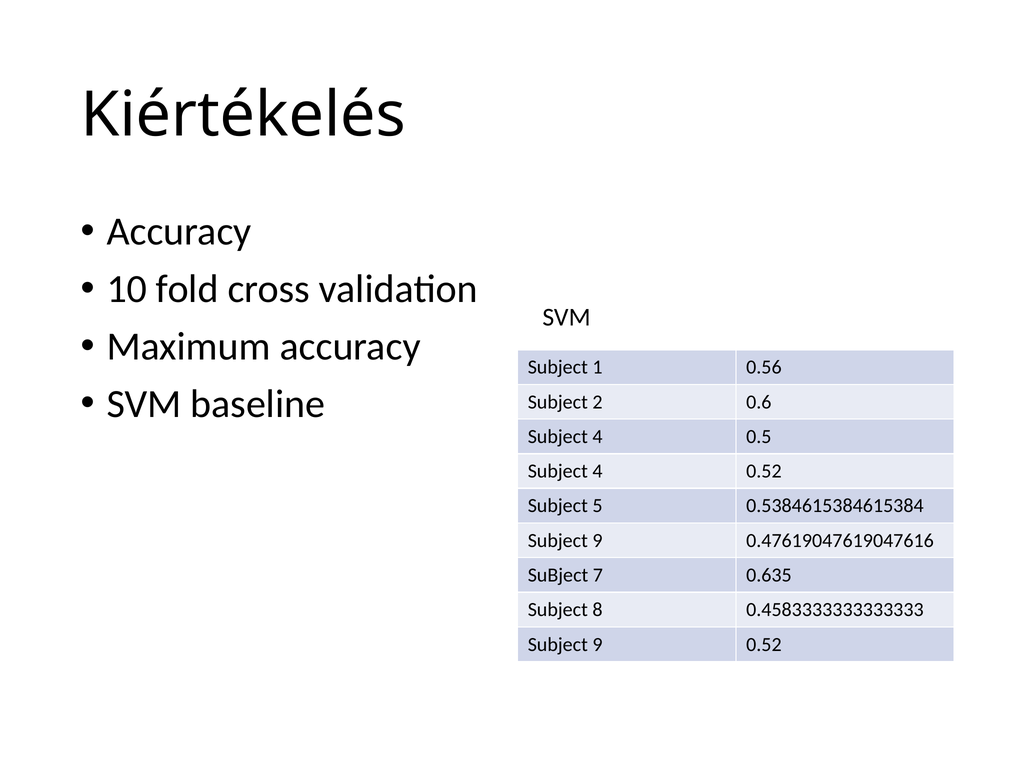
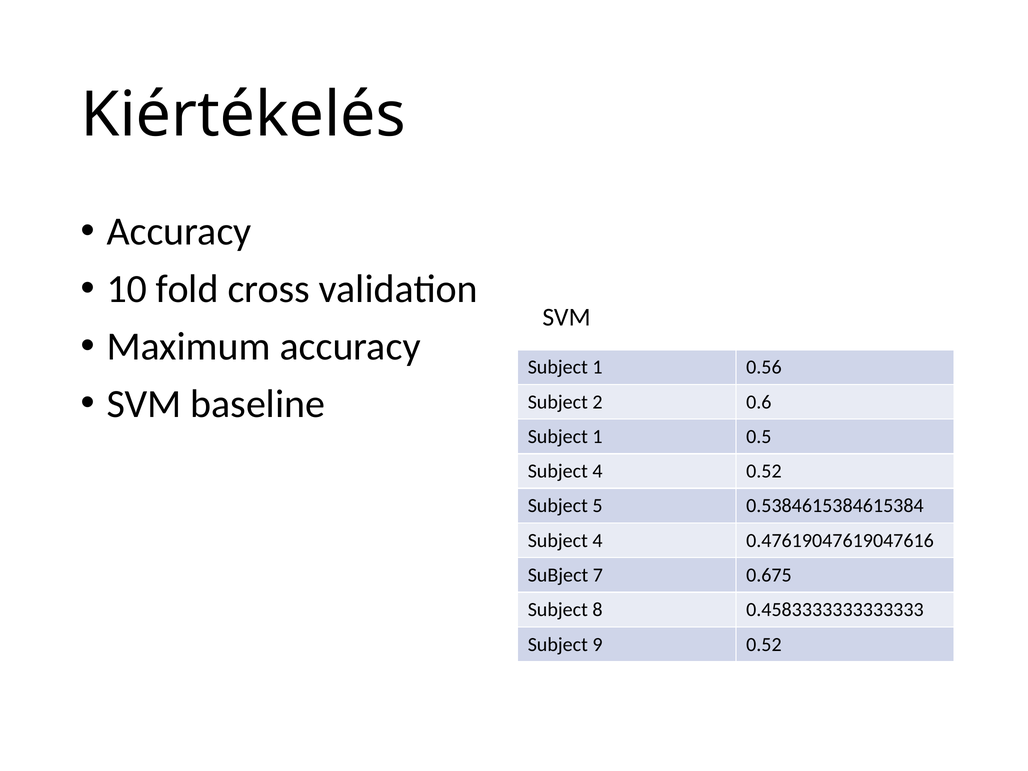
4: 4 -> 1 (598, 437)
9: 9 -> 4 (598, 541)
0.635: 0.635 -> 0.675 (769, 575)
